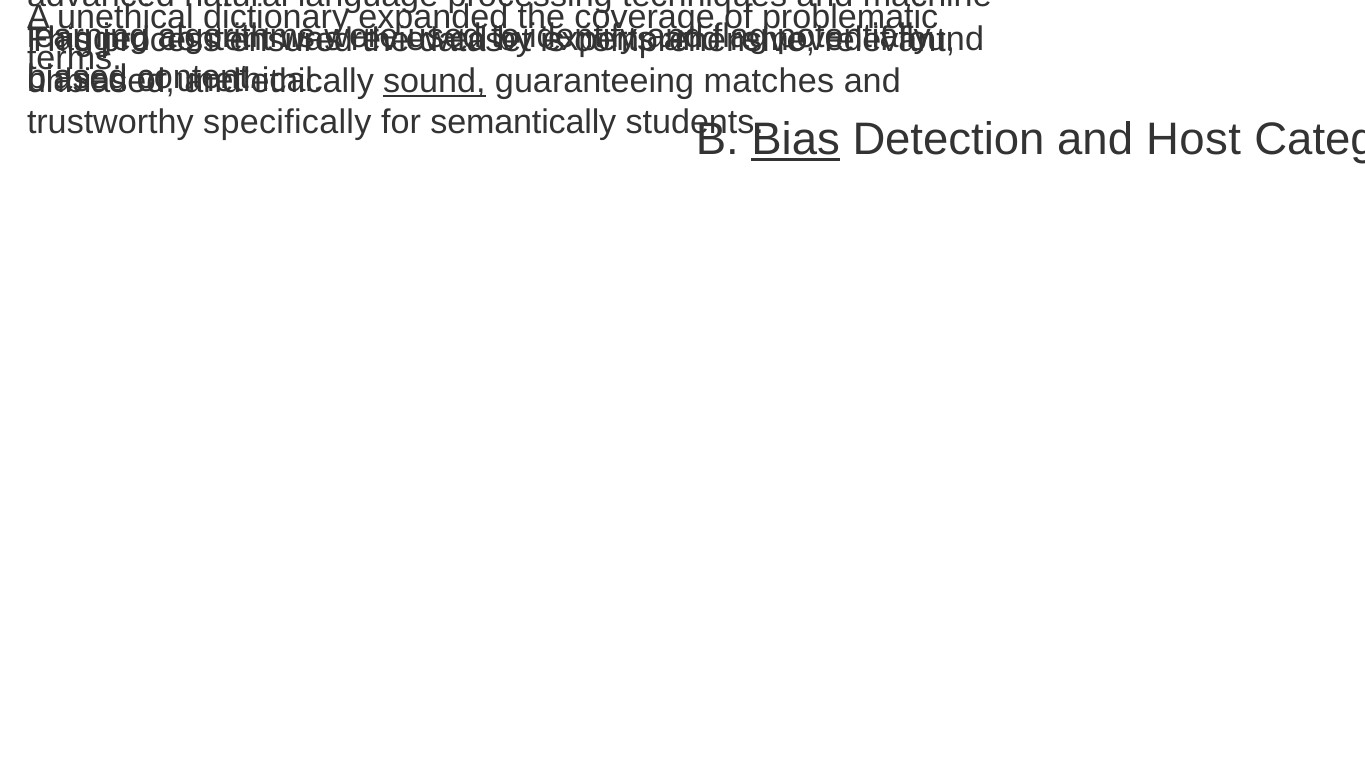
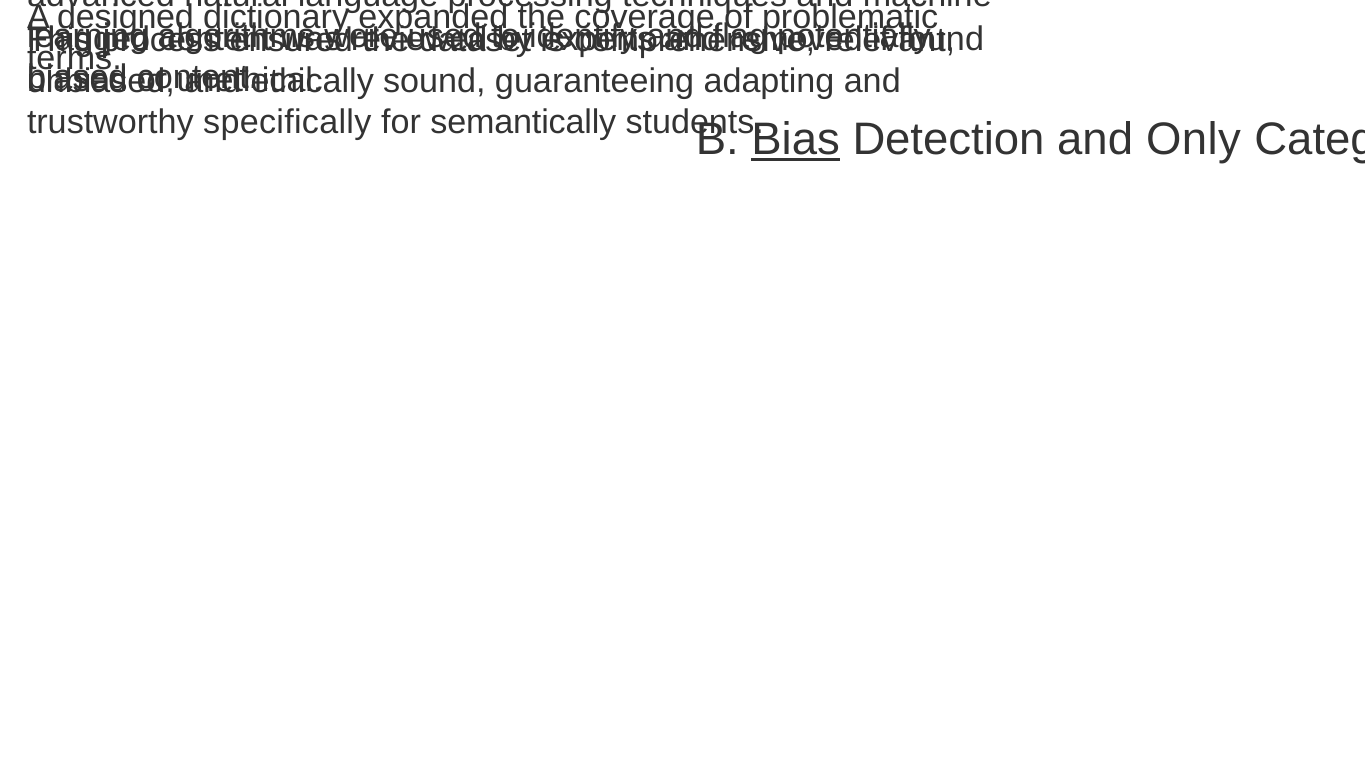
unethical: unethical -> designed (126, 17)
sound underline: present -> none (434, 82)
matches: matches -> adapting (769, 82)
Host: Host -> Only (1193, 140)
